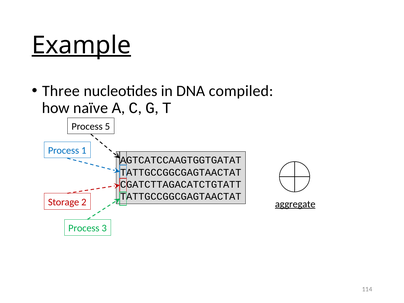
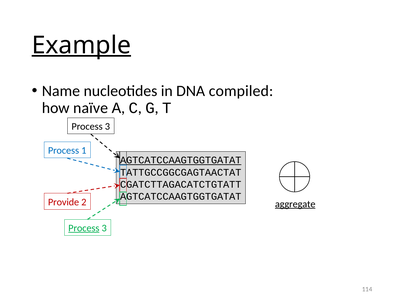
Three: Three -> Name (61, 91)
5: 5 -> 3 (107, 127)
AGTCATCCAAGTGGTGATAT underline: none -> present (181, 160)
TATTGCCGGCGAGTAACTAT: TATTGCCGGCGAGTAACTAT -> AGTCATCCAAGTGGTGATAT (181, 197)
Storage: Storage -> Provide (64, 202)
Process underline: none -> present (84, 228)
